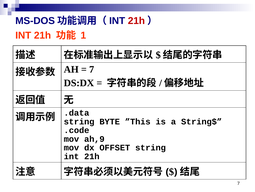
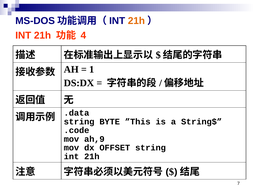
21h colour: red -> orange (136, 21)
1: 1 -> 4 (83, 35)
7: 7 -> 1 (92, 69)
